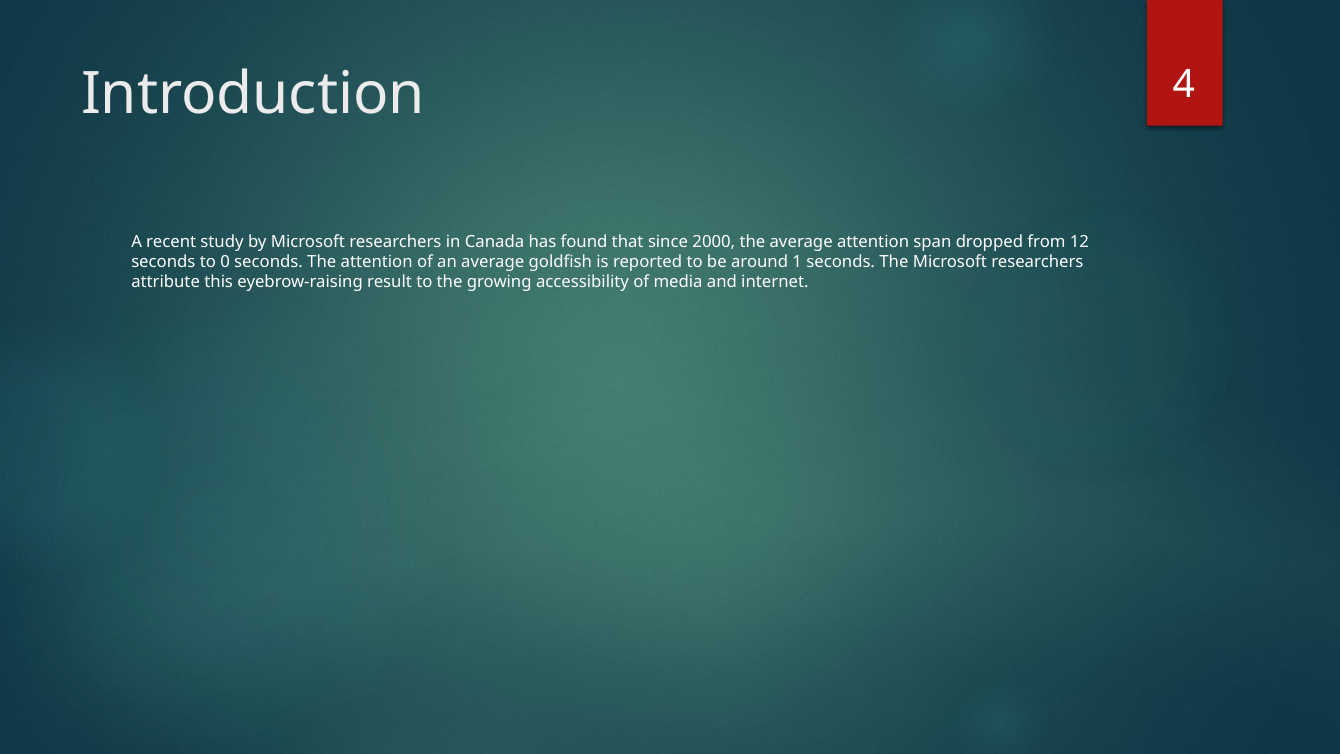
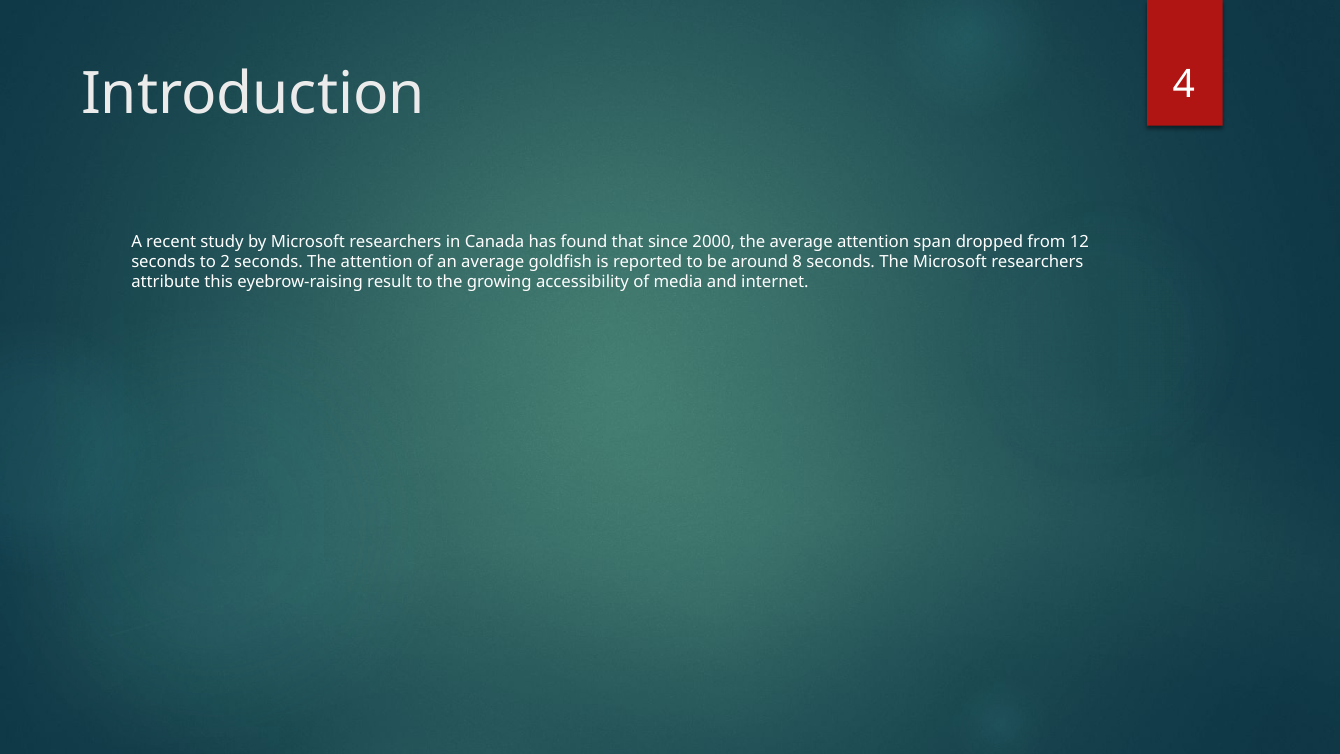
0: 0 -> 2 (225, 262)
1: 1 -> 8 (797, 262)
